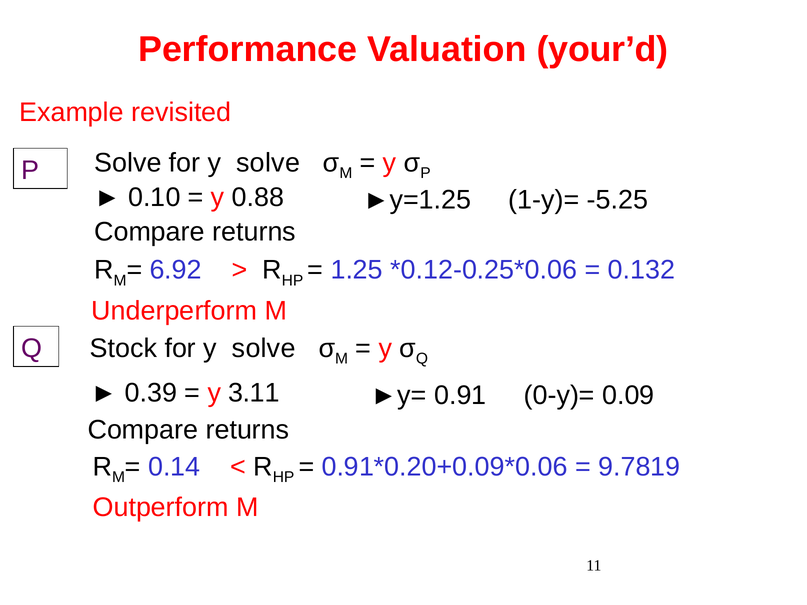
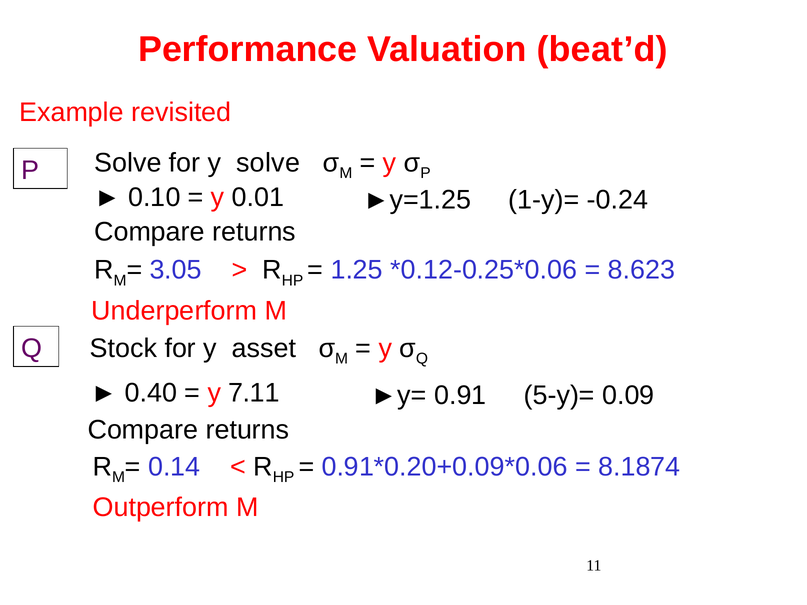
your’d: your’d -> beat’d (602, 50)
0.88: 0.88 -> 0.01 (258, 197)
-5.25: -5.25 -> -0.24 (617, 200)
6.92: 6.92 -> 3.05 (176, 270)
0.132: 0.132 -> 8.623 (641, 270)
solve: solve -> asset (264, 348)
0.39: 0.39 -> 0.40 (151, 393)
3.11: 3.11 -> 7.11 (254, 393)
0-y)=: 0-y)= -> 5-y)= (559, 395)
9.7819: 9.7819 -> 8.1874 (639, 467)
